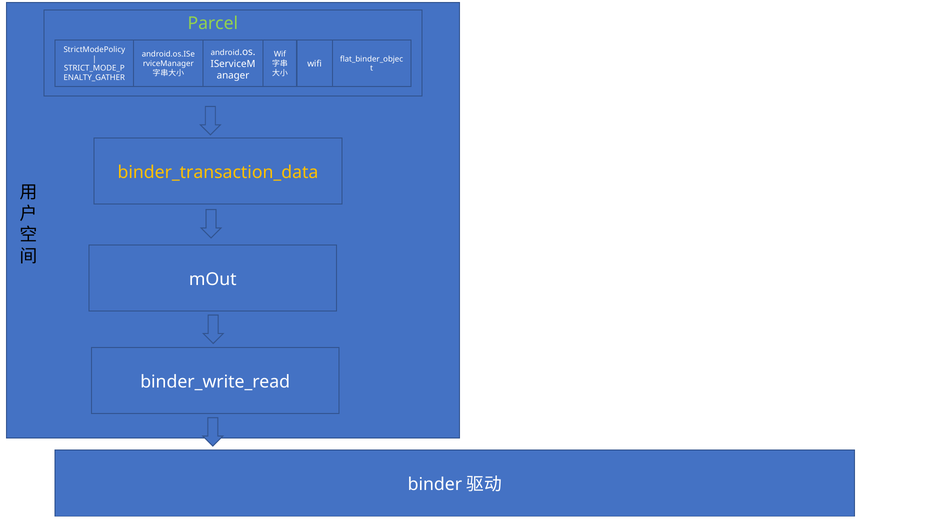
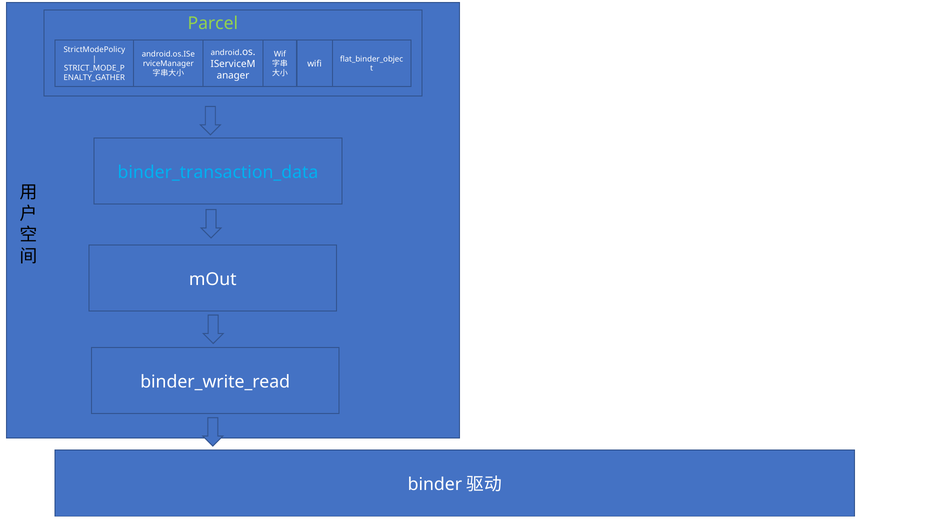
binder_transaction_data colour: yellow -> light blue (218, 172)
